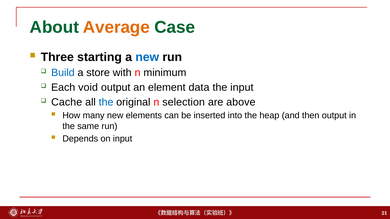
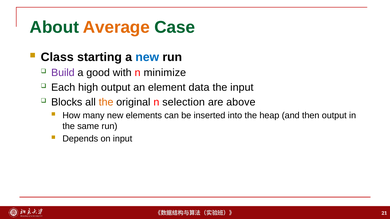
Three: Three -> Class (57, 57)
Build colour: blue -> purple (63, 73)
store: store -> good (98, 73)
minimum: minimum -> minimize (165, 73)
void: void -> high (88, 88)
Cache: Cache -> Blocks (67, 102)
the colour: blue -> orange (106, 102)
